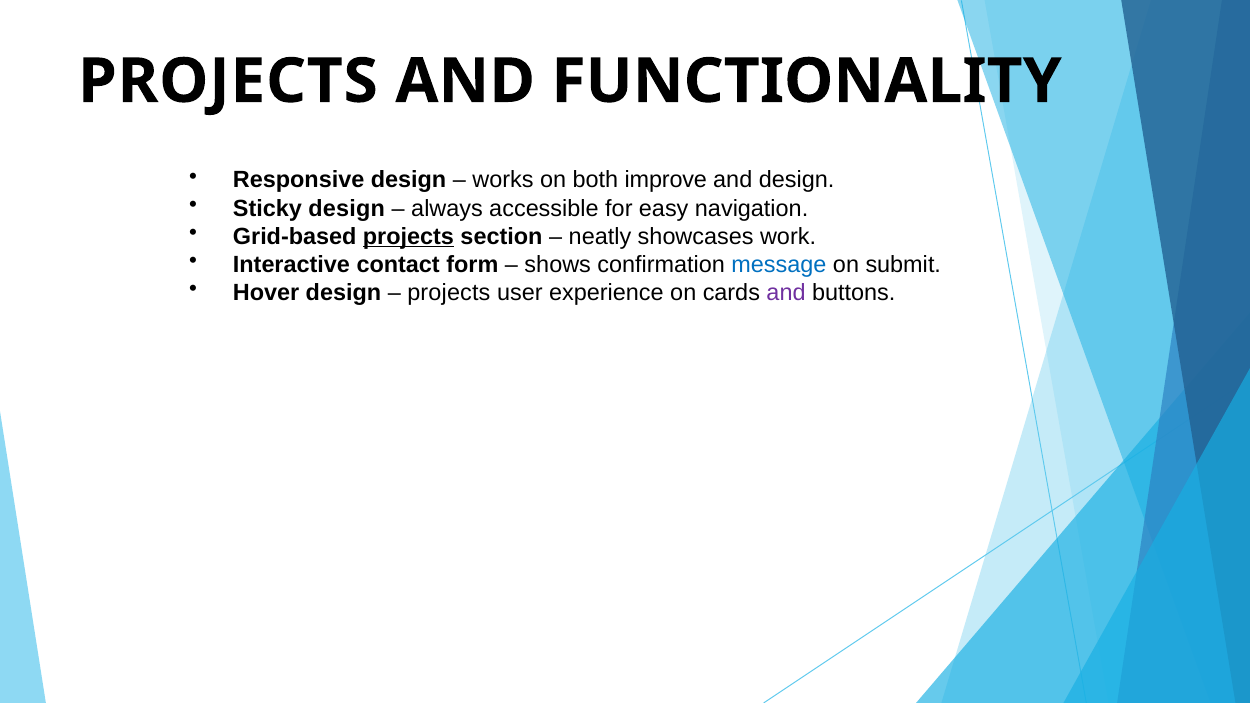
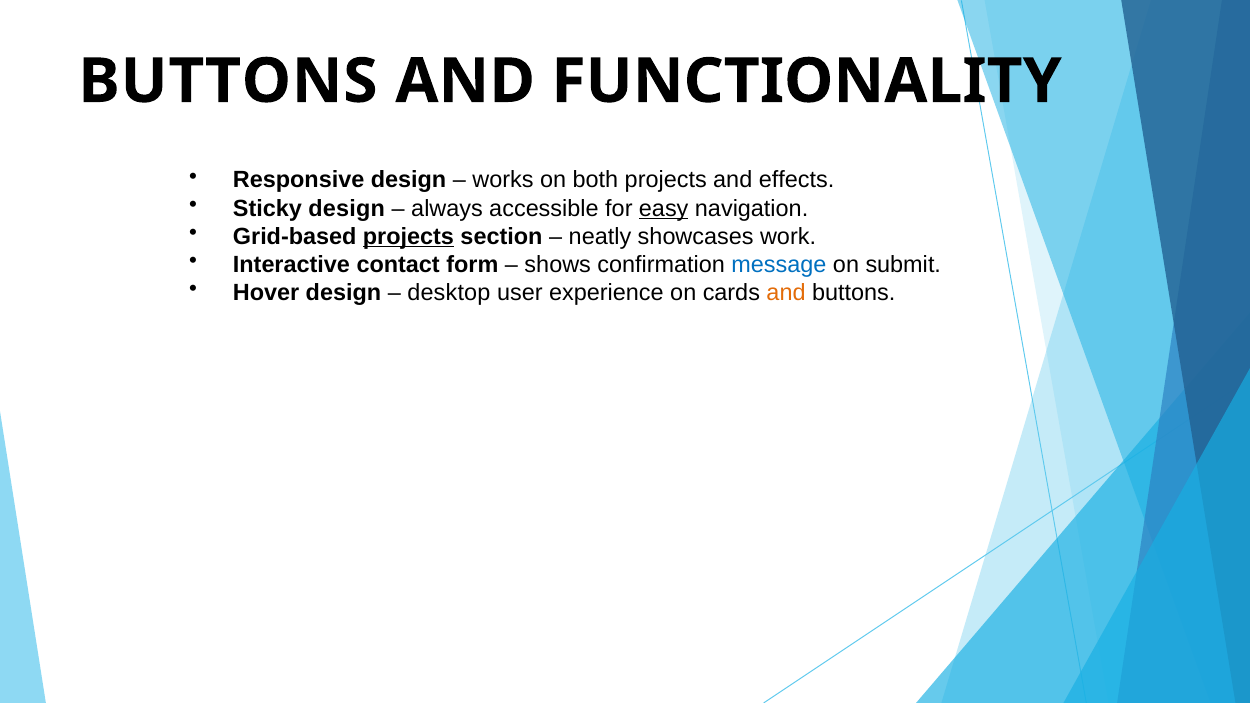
PROJECTS: PROJECTS -> BUTTONS (228, 81)
both improve: improve -> projects (666, 180)
and design: design -> effects (797, 180)
easy underline: none -> present (664, 208)
projects: projects -> desktop (449, 293)
and colour: purple -> orange (786, 293)
